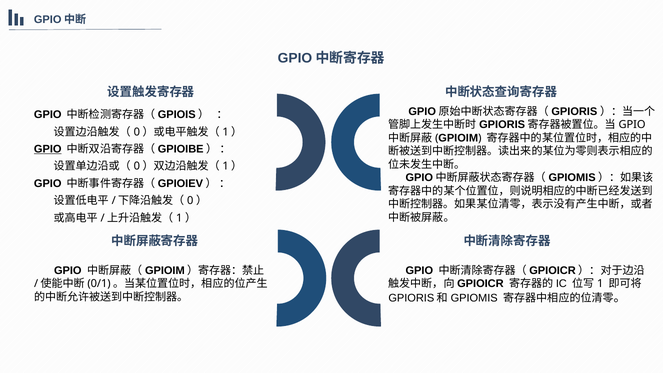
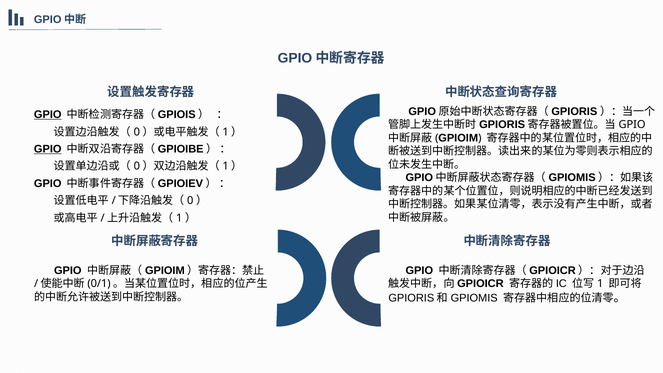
GPIO underline: none -> present (48, 115)
